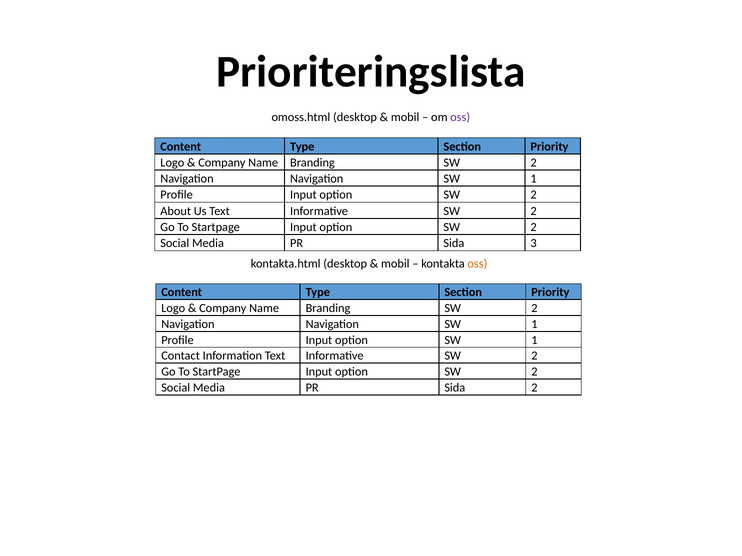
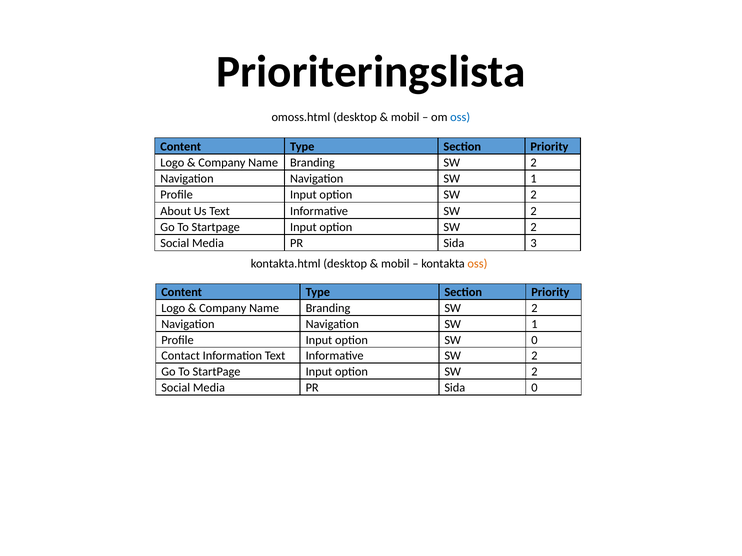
oss colour: purple -> blue (460, 117)
option SW 1: 1 -> 0 (534, 340)
Sida 2: 2 -> 0 (534, 388)
